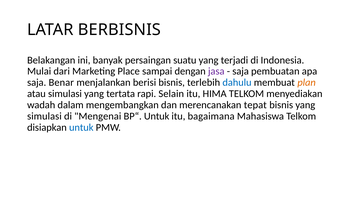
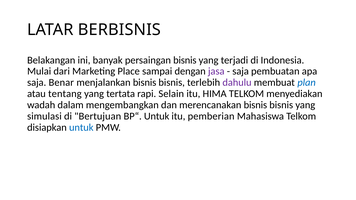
persaingan suatu: suatu -> bisnis (185, 60)
menjalankan berisi: berisi -> bisnis (145, 83)
dahulu colour: blue -> purple (237, 83)
plan colour: orange -> blue (307, 83)
atau simulasi: simulasi -> tentang (65, 94)
merencanakan tepat: tepat -> bisnis (255, 105)
Mengenai: Mengenai -> Bertujuan (98, 116)
bagaimana: bagaimana -> pemberian (211, 116)
